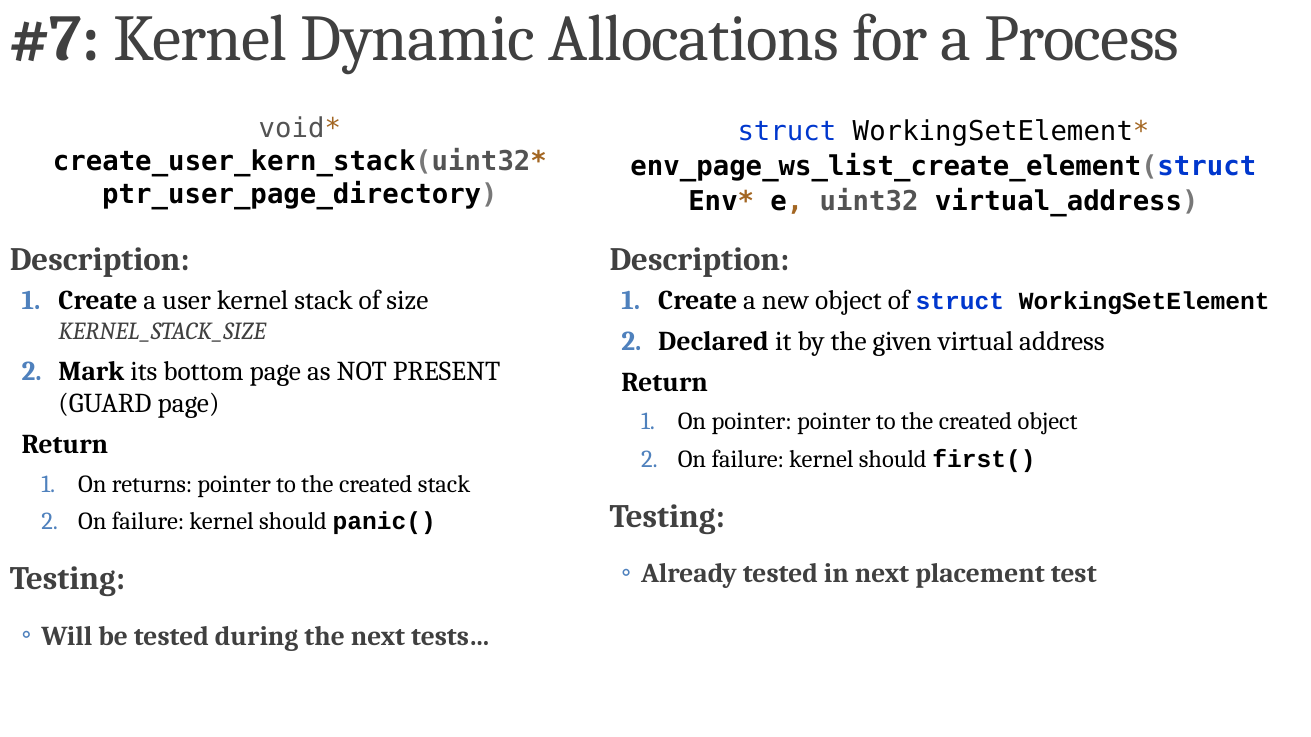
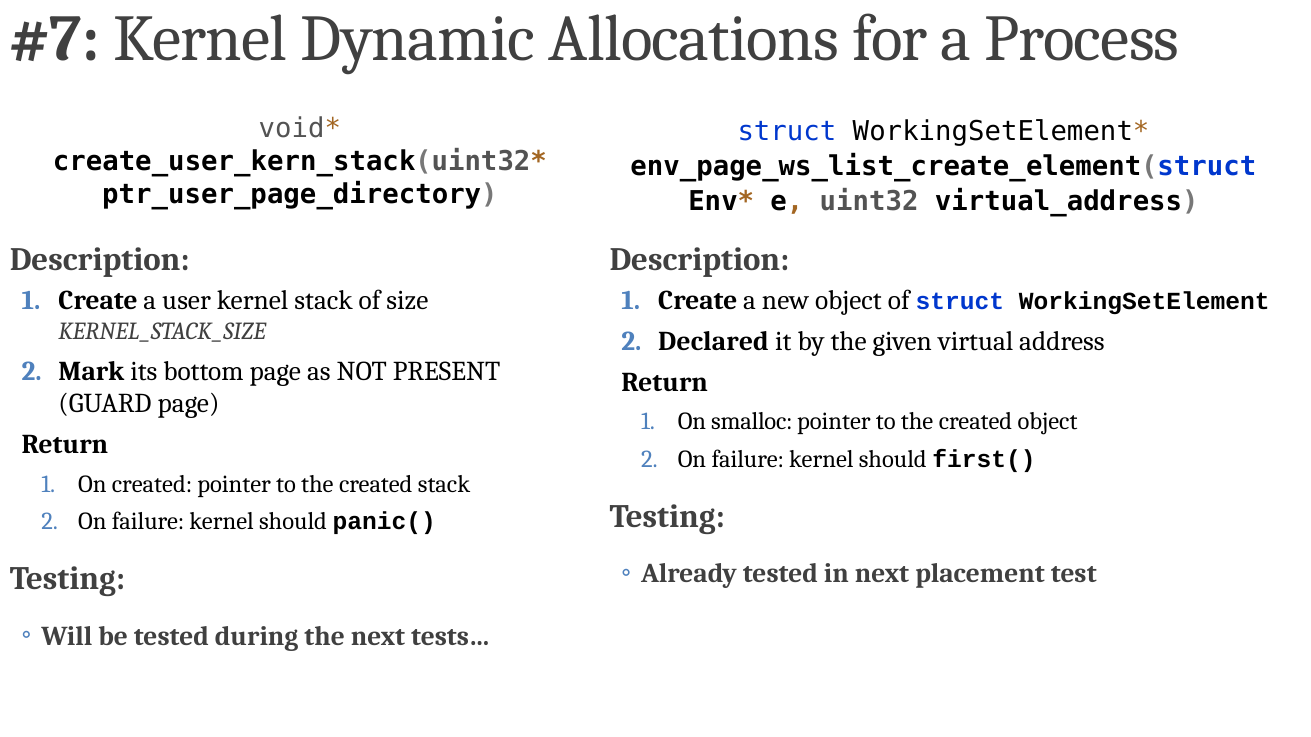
On pointer: pointer -> smalloc (752, 422)
On returns: returns -> created (152, 484)
